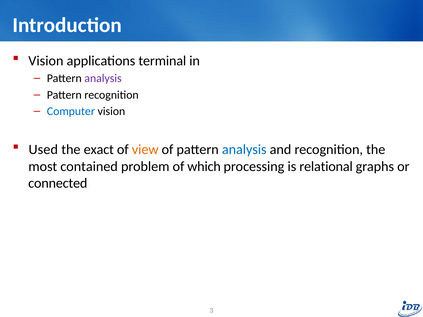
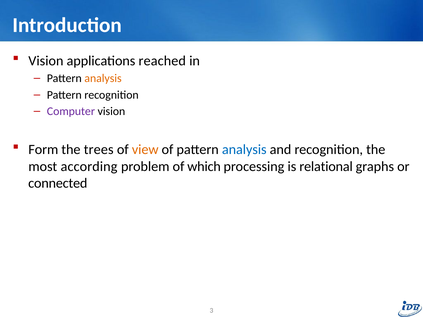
terminal: terminal -> reached (162, 61)
analysis colour: purple -> orange (103, 78)
Computer colour: blue -> purple (71, 111)
Used: Used -> Form (43, 150)
exact: exact -> trees (99, 150)
contained: contained -> according (89, 167)
